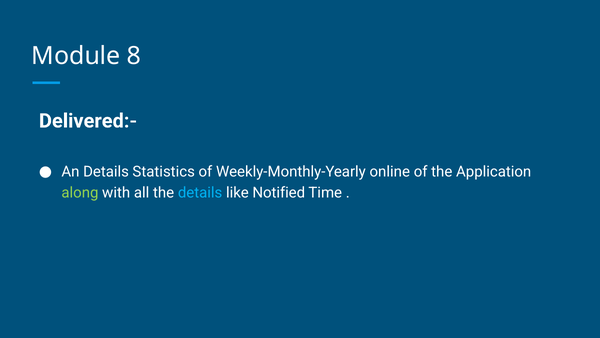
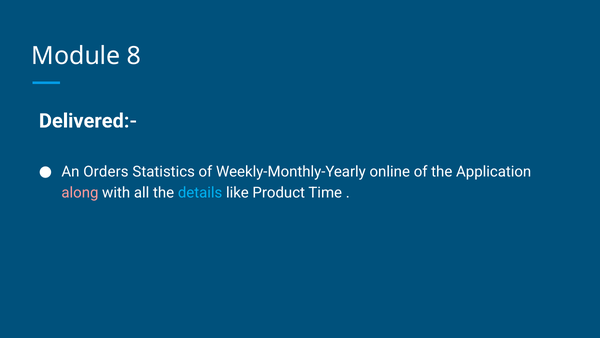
An Details: Details -> Orders (106, 172)
along colour: light green -> pink (80, 192)
Notified: Notified -> Product (279, 192)
